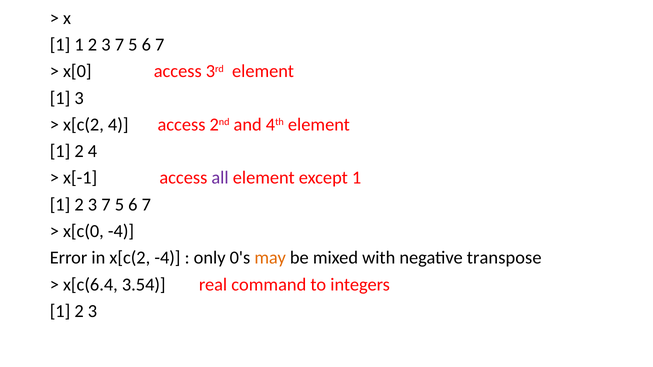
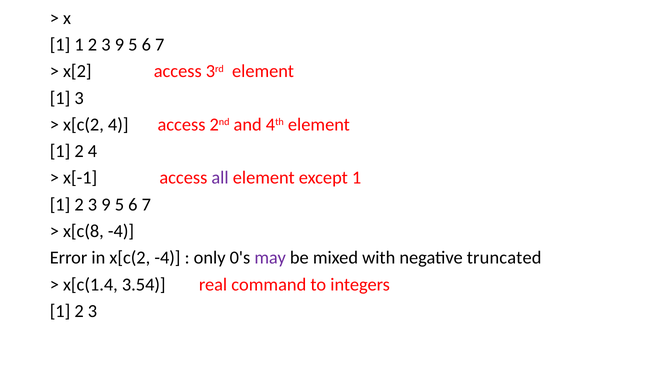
7: 7 -> 9 (119, 45)
x[0: x[0 -> x[2 (77, 71)
7: 7 -> 9 (106, 205)
x[c(0: x[c(0 -> x[c(8 (83, 231)
may colour: orange -> purple (270, 258)
transpose: transpose -> truncated (504, 258)
x[c(6.4: x[c(6.4 -> x[c(1.4 (90, 285)
